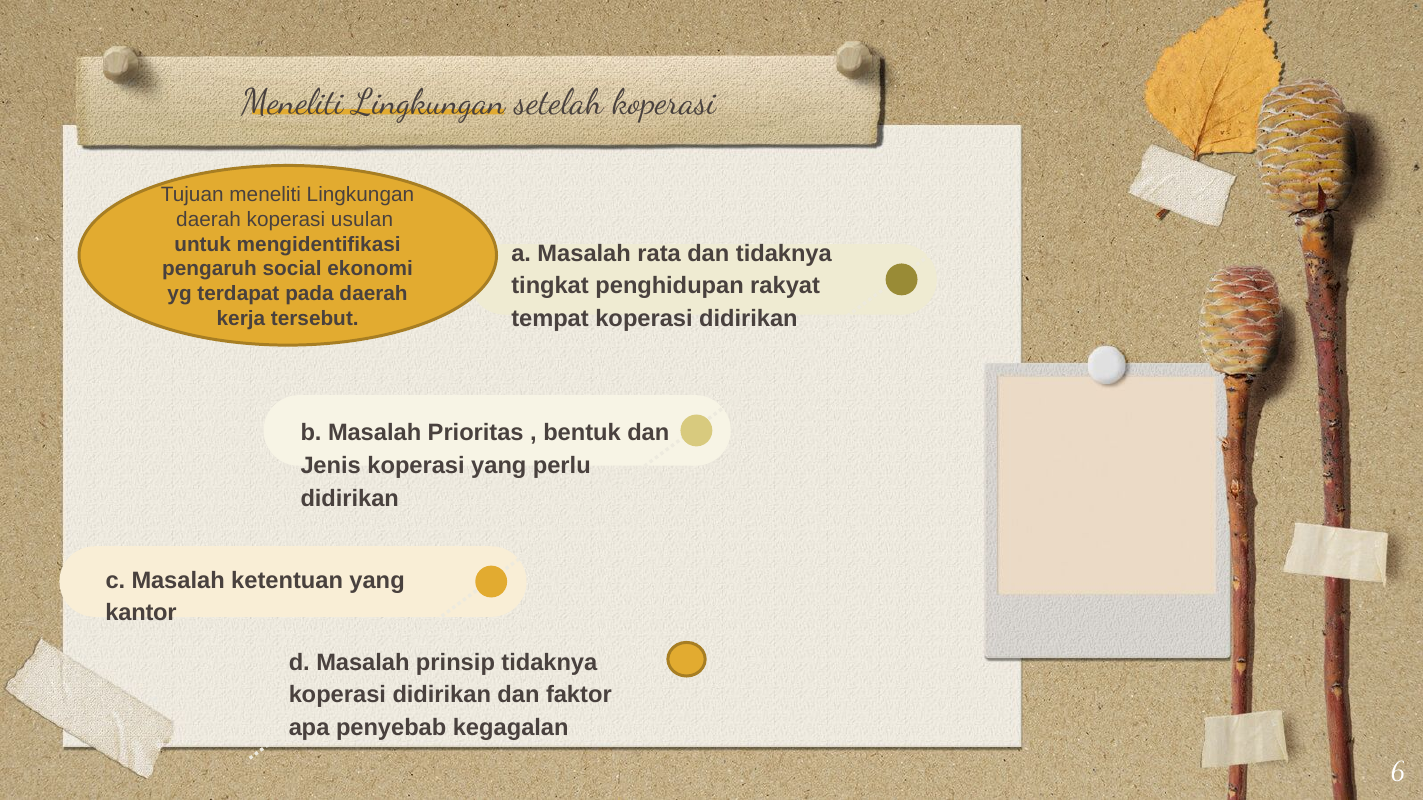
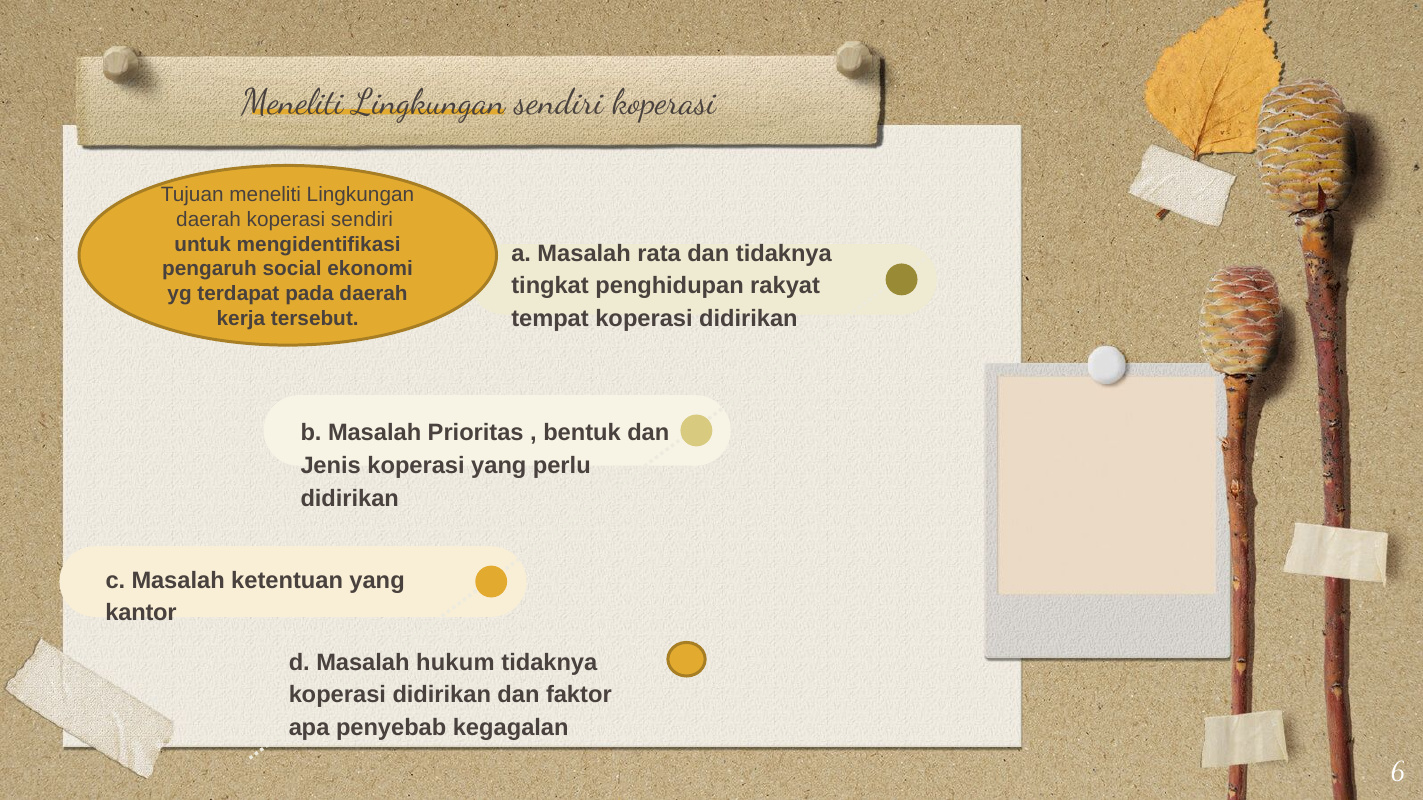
Lingkungan setelah: setelah -> sendiri (559, 102)
koperasi usulan: usulan -> sendiri (362, 219)
prinsip: prinsip -> hukum (455, 663)
